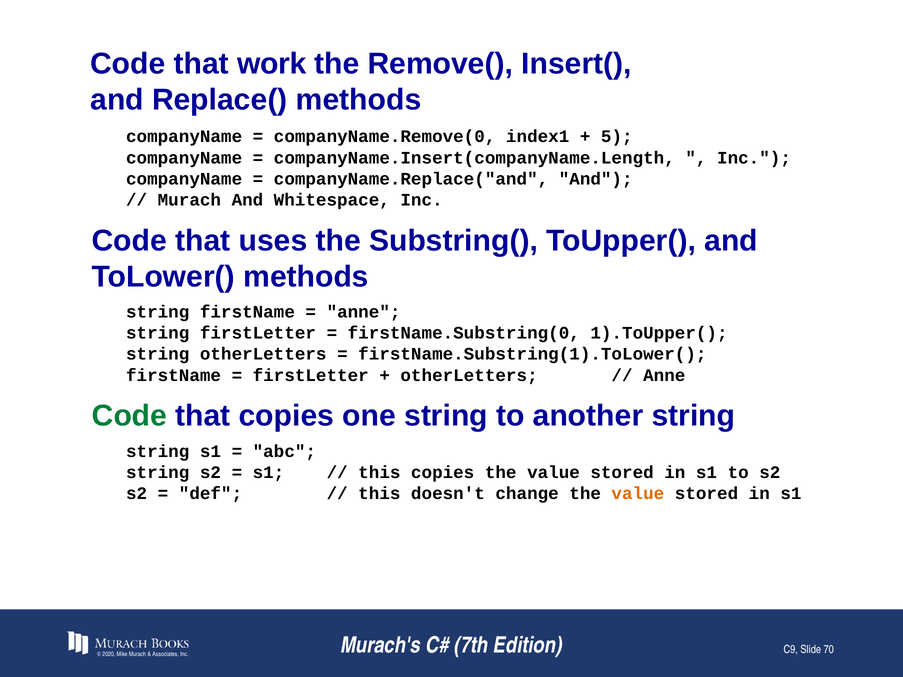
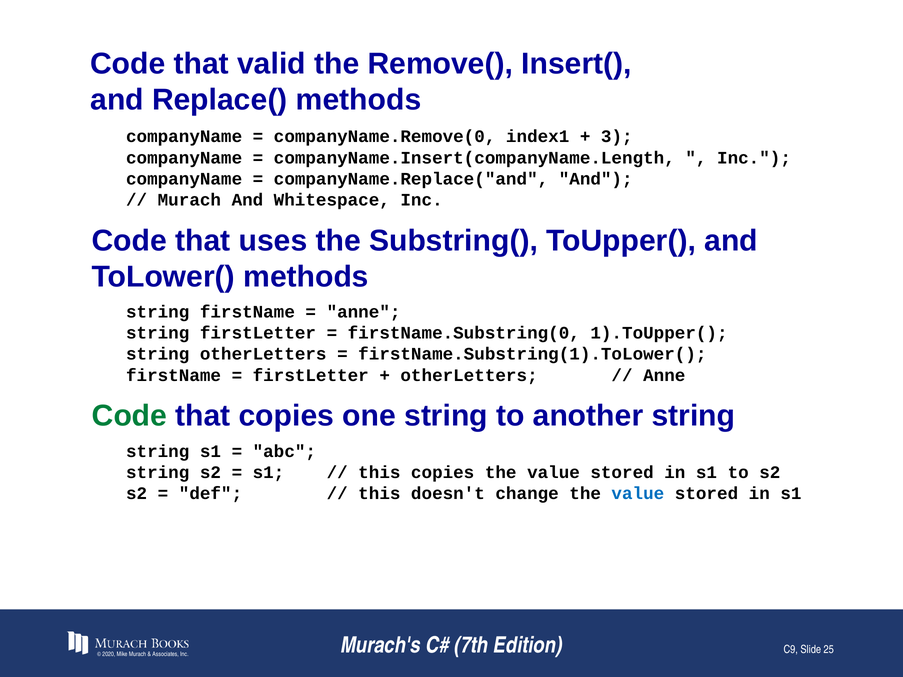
work: work -> valid (272, 64)
5: 5 -> 3 (617, 137)
value colour: orange -> blue (638, 494)
70: 70 -> 25 (829, 650)
